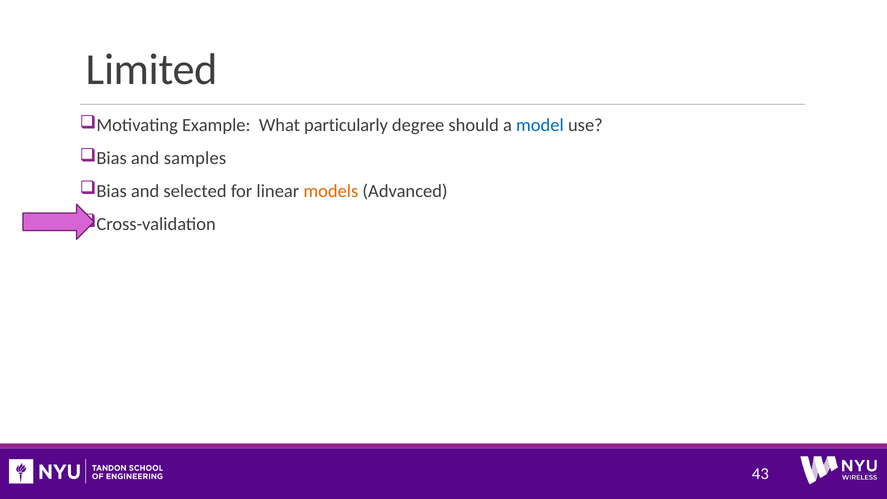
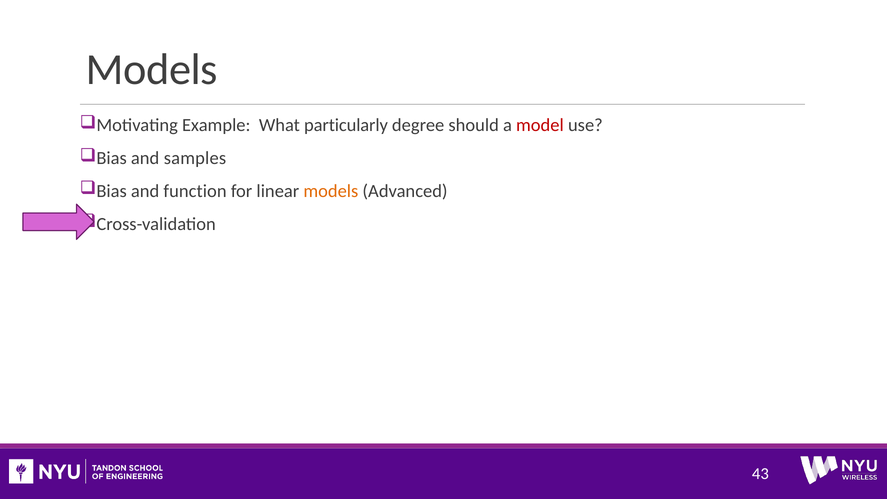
Limited: Limited -> Models (152, 69)
model colour: blue -> red (540, 125)
selected: selected -> function (195, 191)
